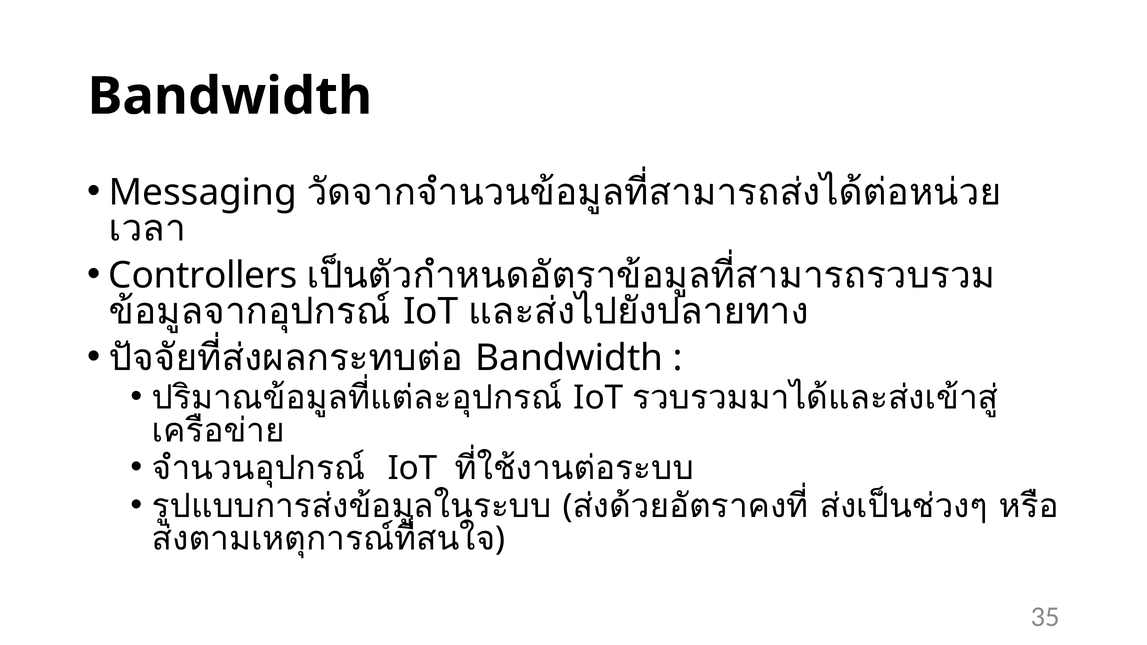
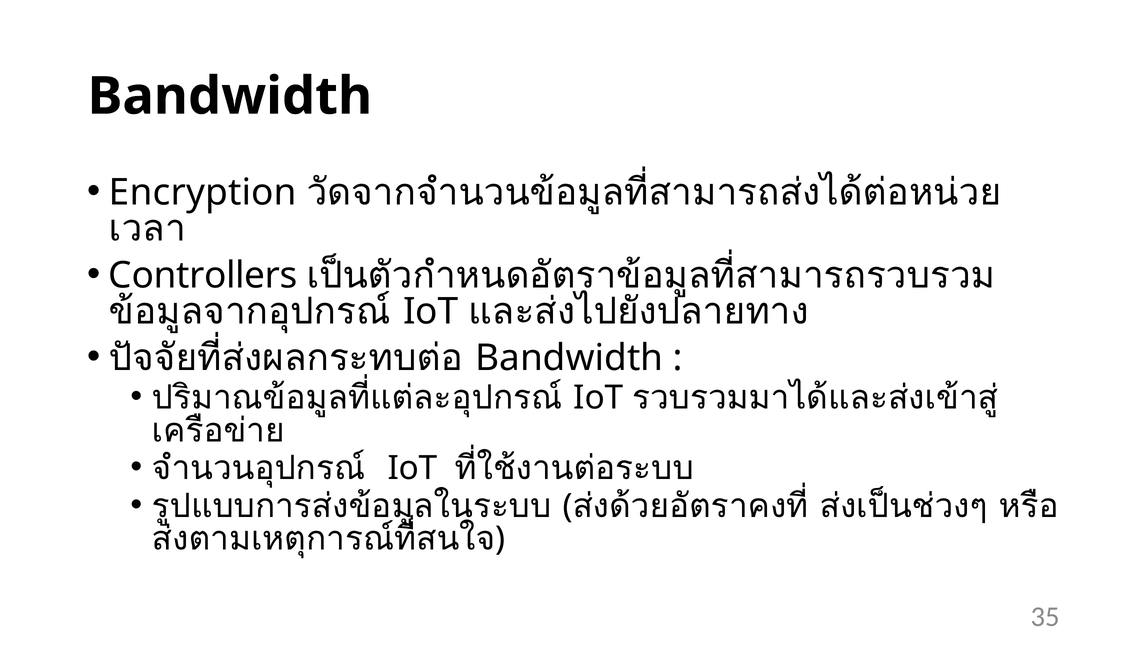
Messaging: Messaging -> Encryption (203, 193)
